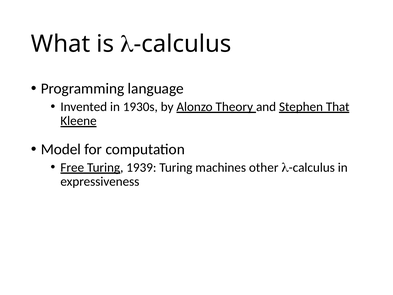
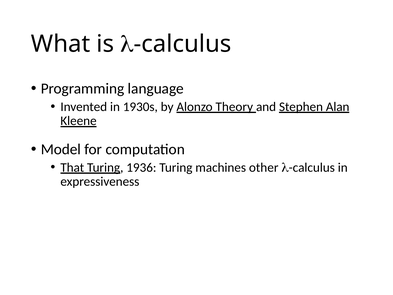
That: That -> Alan (338, 107)
Free: Free -> That (72, 167)
1939: 1939 -> 1936 (141, 167)
